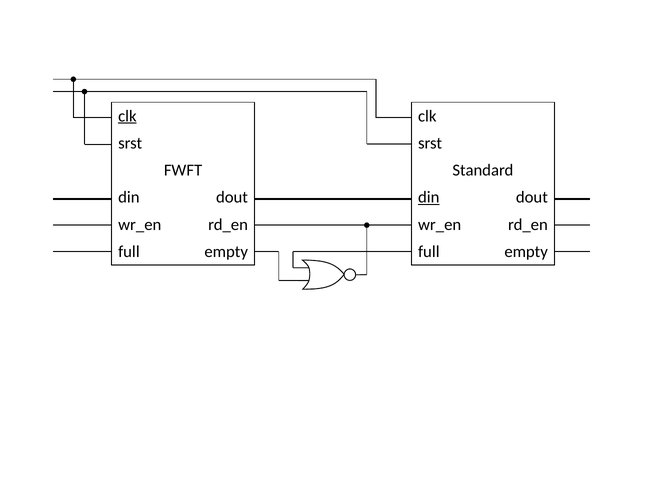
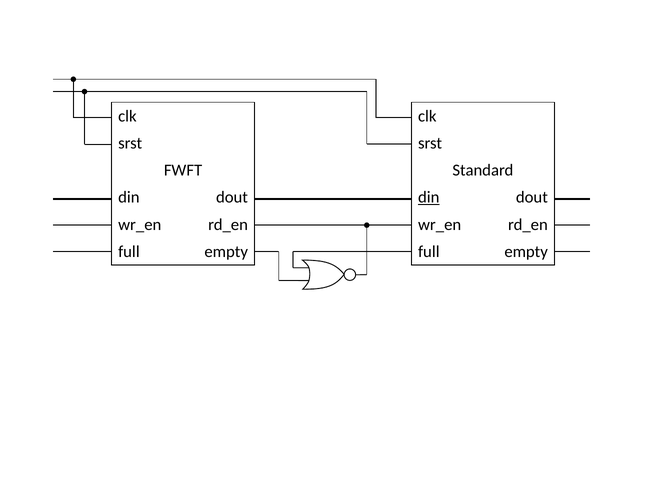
clk underline: present -> none (127, 116)
